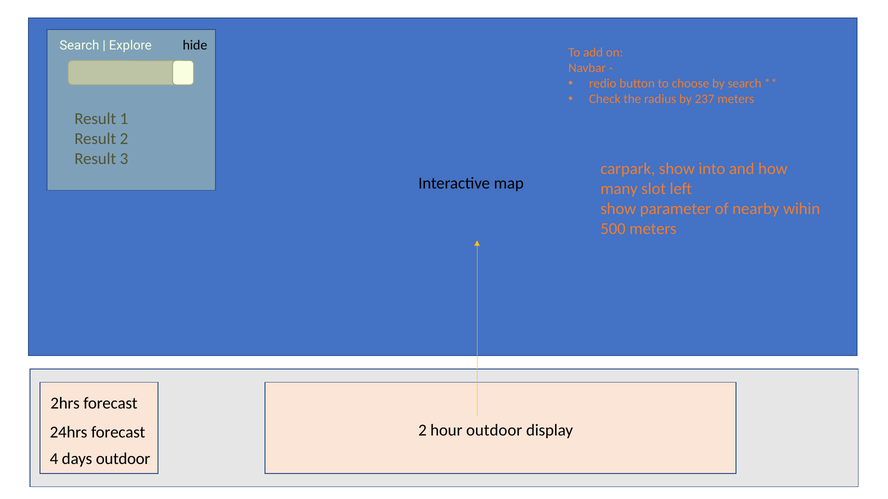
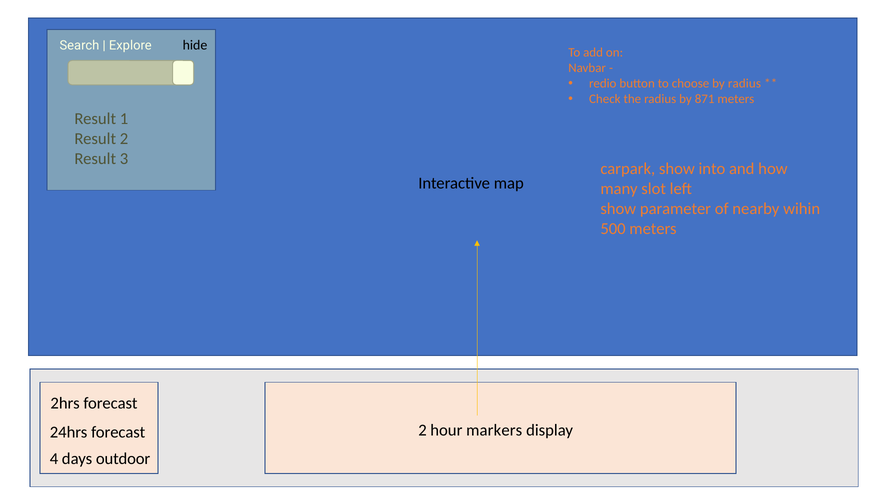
by search: search -> radius (744, 84)
237: 237 -> 871 (705, 99)
hour outdoor: outdoor -> markers (494, 431)
